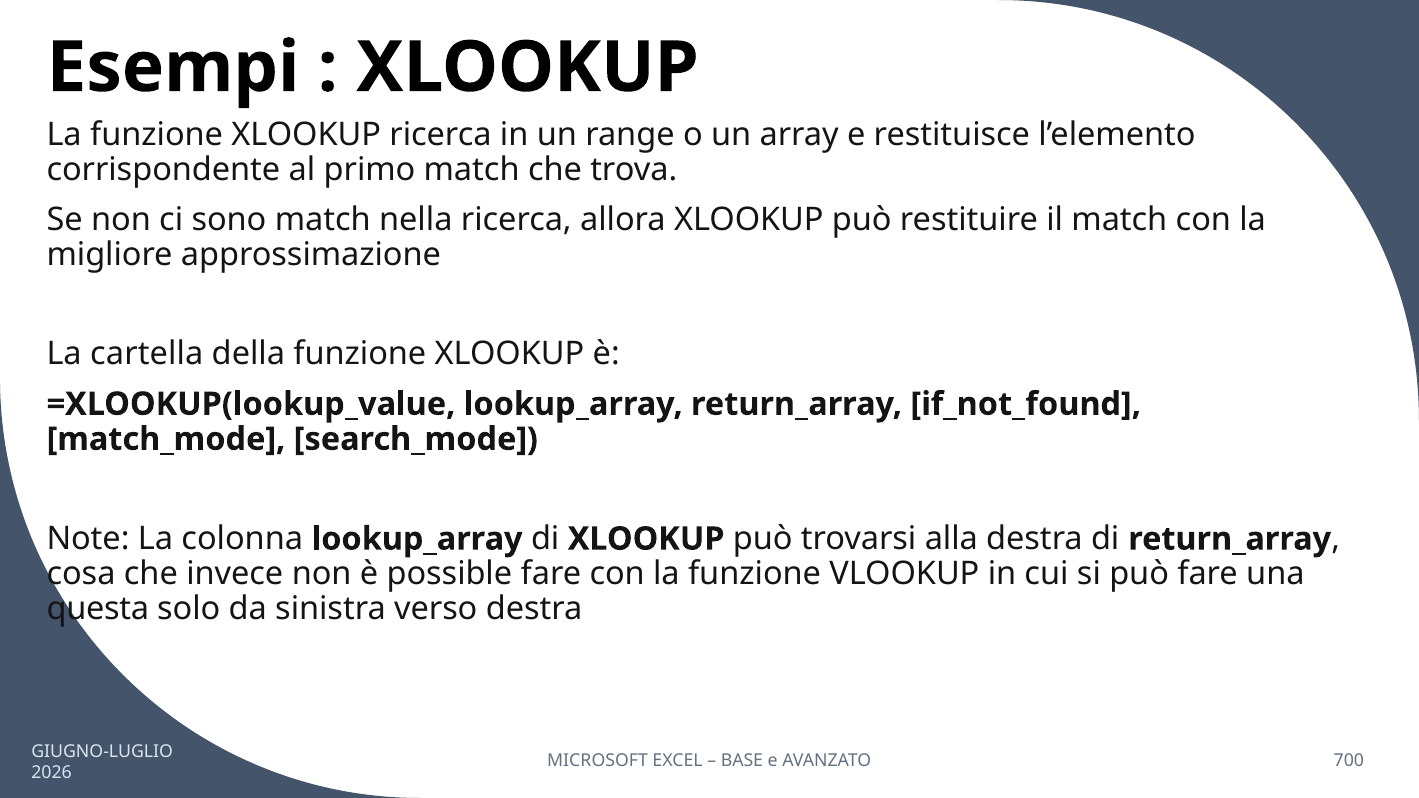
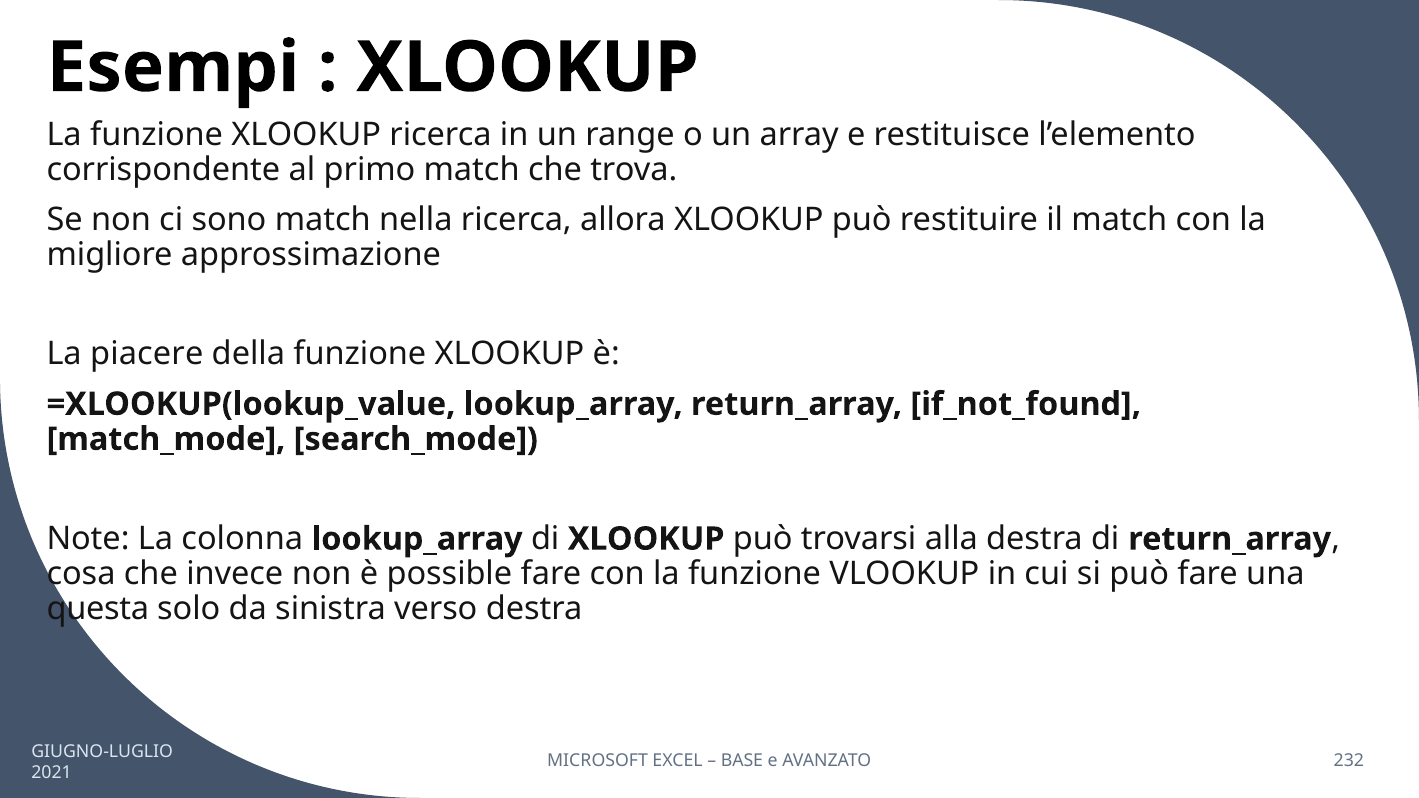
cartella: cartella -> piacere (147, 354)
700: 700 -> 232 (1349, 761)
2026: 2026 -> 2021 (52, 773)
